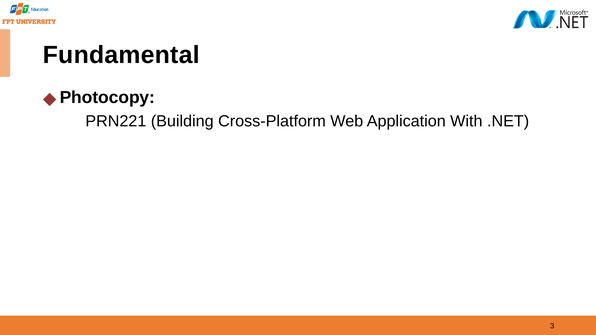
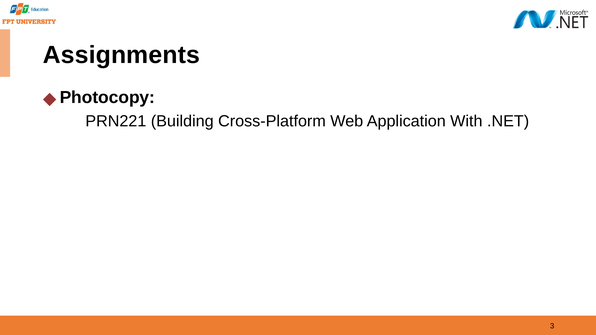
Fundamental: Fundamental -> Assignments (121, 55)
